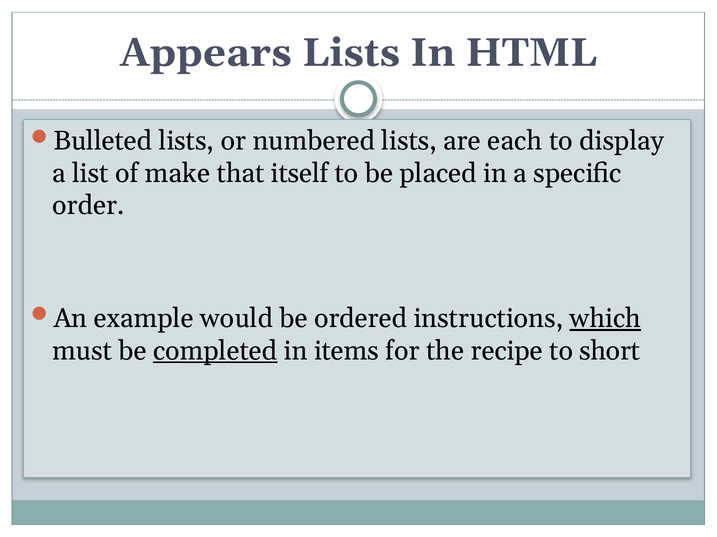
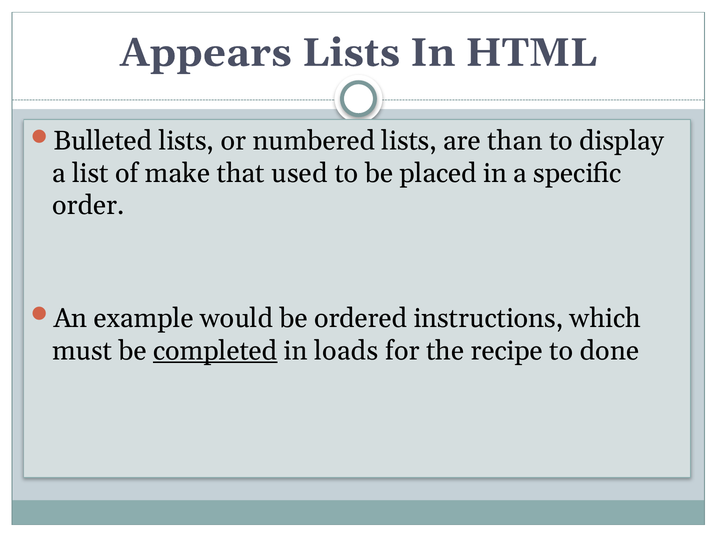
each: each -> than (515, 141)
itself: itself -> used (299, 174)
which underline: present -> none (605, 319)
items: items -> loads (346, 351)
short: short -> done (609, 351)
